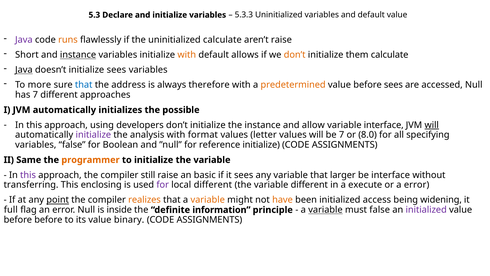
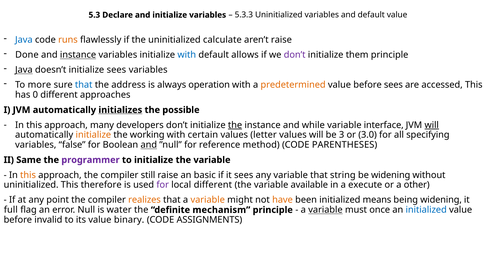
Java colour: purple -> blue (24, 40)
Short: Short -> Done (27, 55)
with colour: orange -> blue (187, 55)
don’t colour: orange -> purple (295, 55)
them calculate: calculate -> principle (390, 55)
therefore: therefore -> operation (209, 85)
accessed Null: Null -> This (474, 85)
has 7: 7 -> 0 (35, 95)
initializes underline: none -> present (120, 110)
using: using -> many (102, 125)
the underline: none -> present (235, 125)
allow: allow -> while (313, 125)
initialize colour: purple -> orange (93, 135)
analysis: analysis -> working (147, 135)
format: format -> certain (203, 135)
be 7: 7 -> 3 (342, 135)
8.0: 8.0 -> 3.0 (368, 135)
and underline: none -> present (149, 145)
reference initialize: initialize -> method (261, 145)
ASSIGNMENTS: ASSIGNMENTS -> PARENTHESES (345, 145)
programmer colour: orange -> purple (91, 160)
this colour: purple -> orange (28, 175)
larger: larger -> string (343, 175)
be interface: interface -> widening (391, 175)
transferring: transferring -> uninitialized (31, 185)
enclosing: enclosing -> therefore (101, 185)
variable different: different -> available (309, 185)
a error: error -> other (417, 185)
point underline: present -> none (58, 200)
access: access -> means (377, 200)
inside: inside -> water (119, 210)
information: information -> mechanism (221, 210)
must false: false -> once (380, 210)
initialized colour: purple -> blue (426, 210)
before before: before -> invalid (48, 220)
